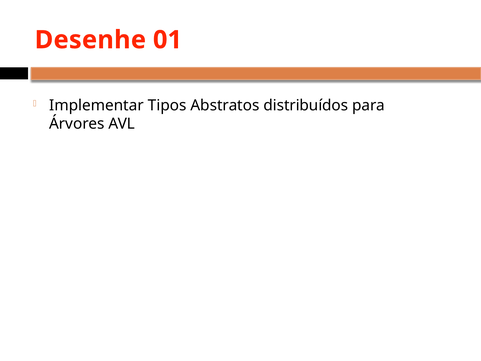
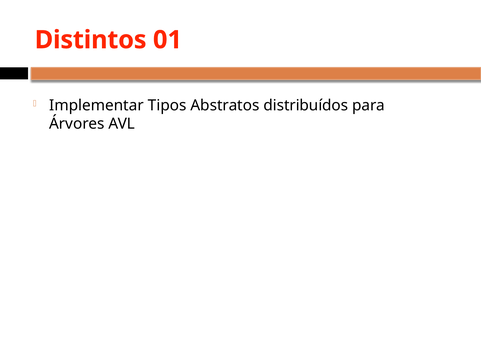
Desenhe: Desenhe -> Distintos (91, 40)
